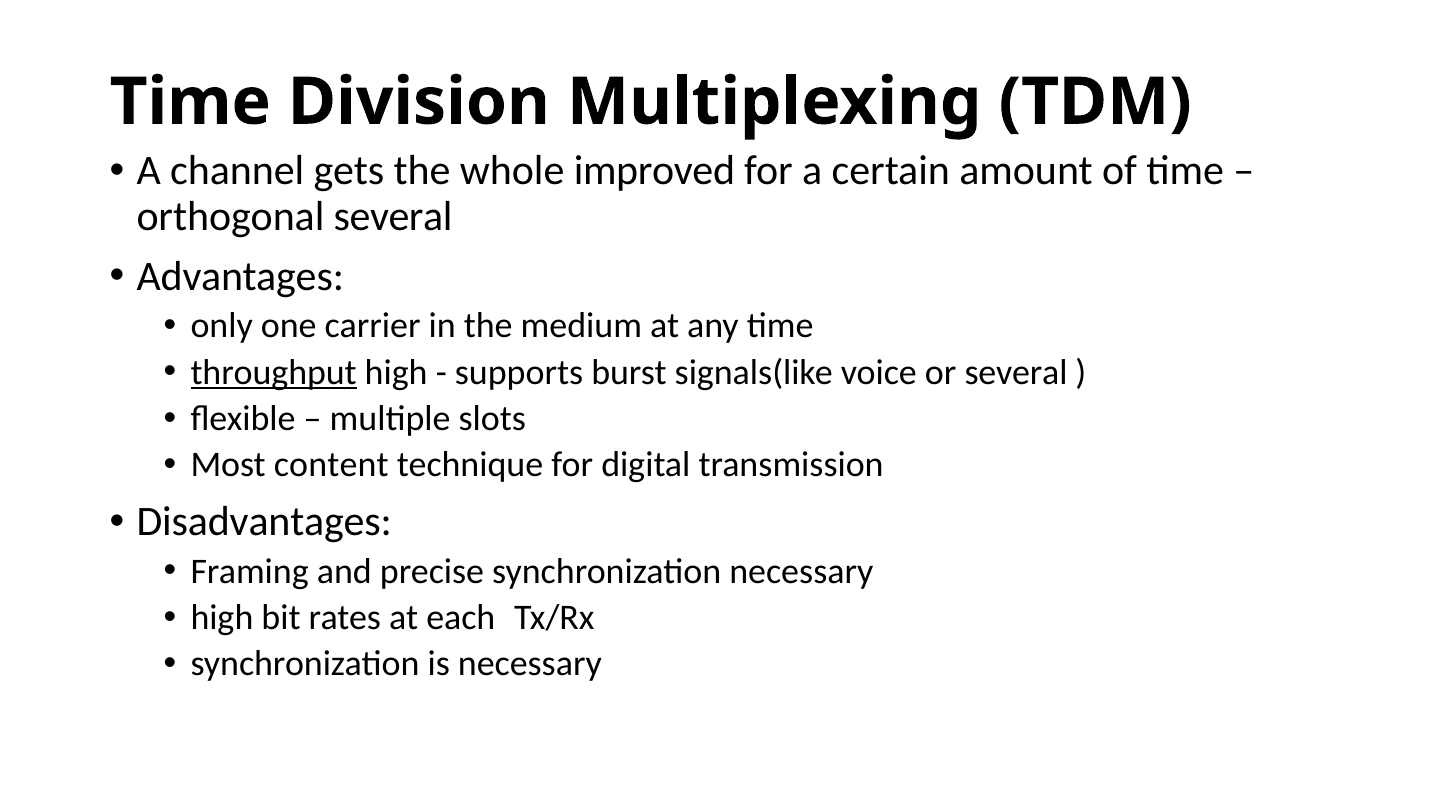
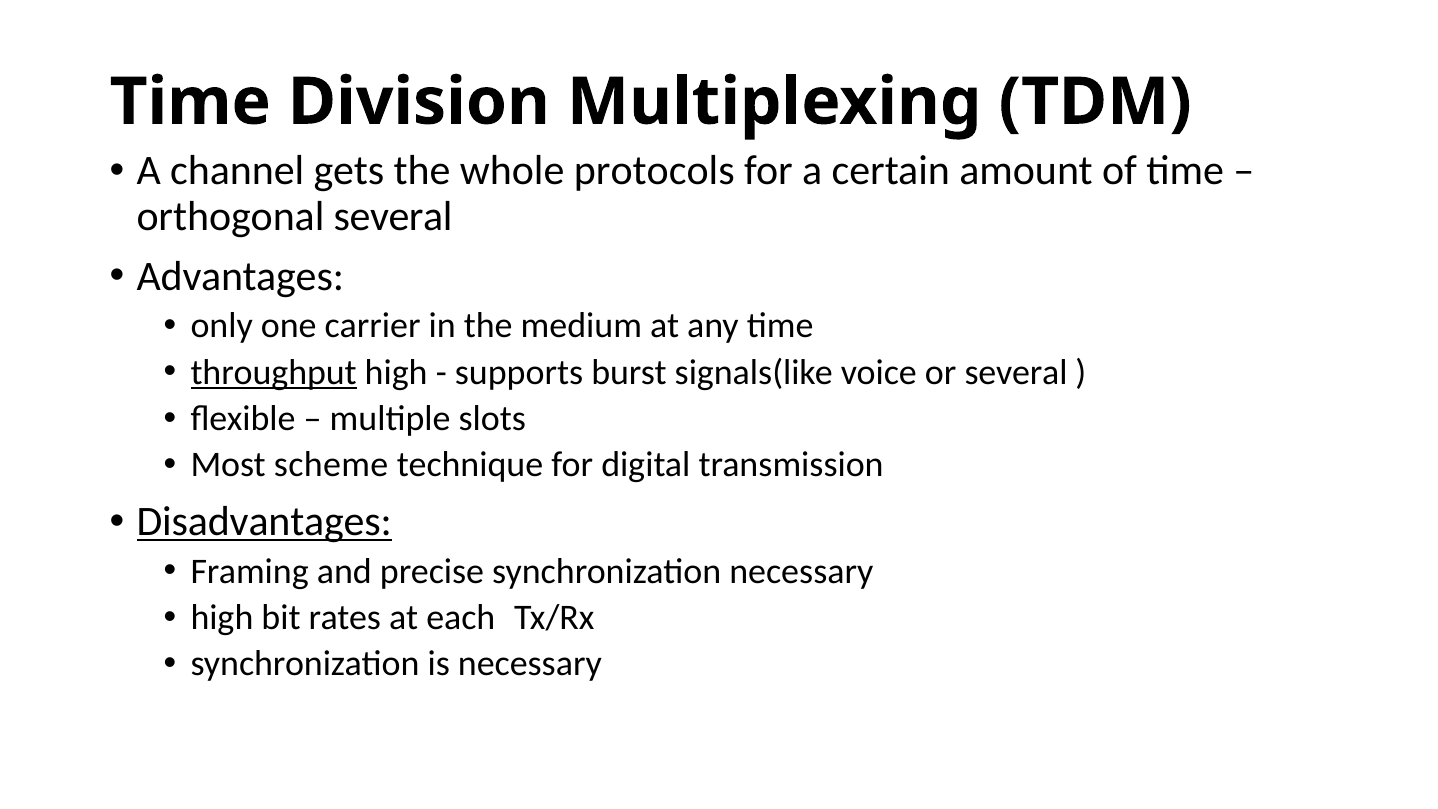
improved: improved -> protocols (654, 171)
content: content -> scheme (331, 465)
Disadvantages underline: none -> present (264, 522)
